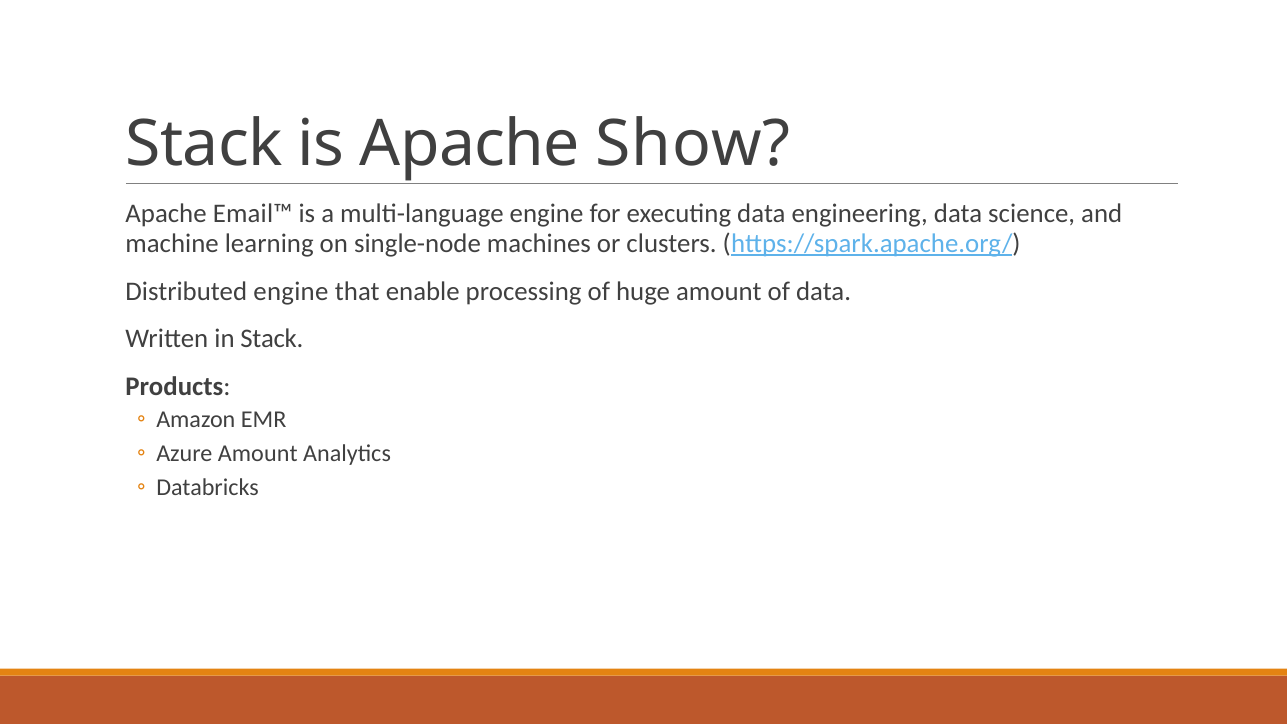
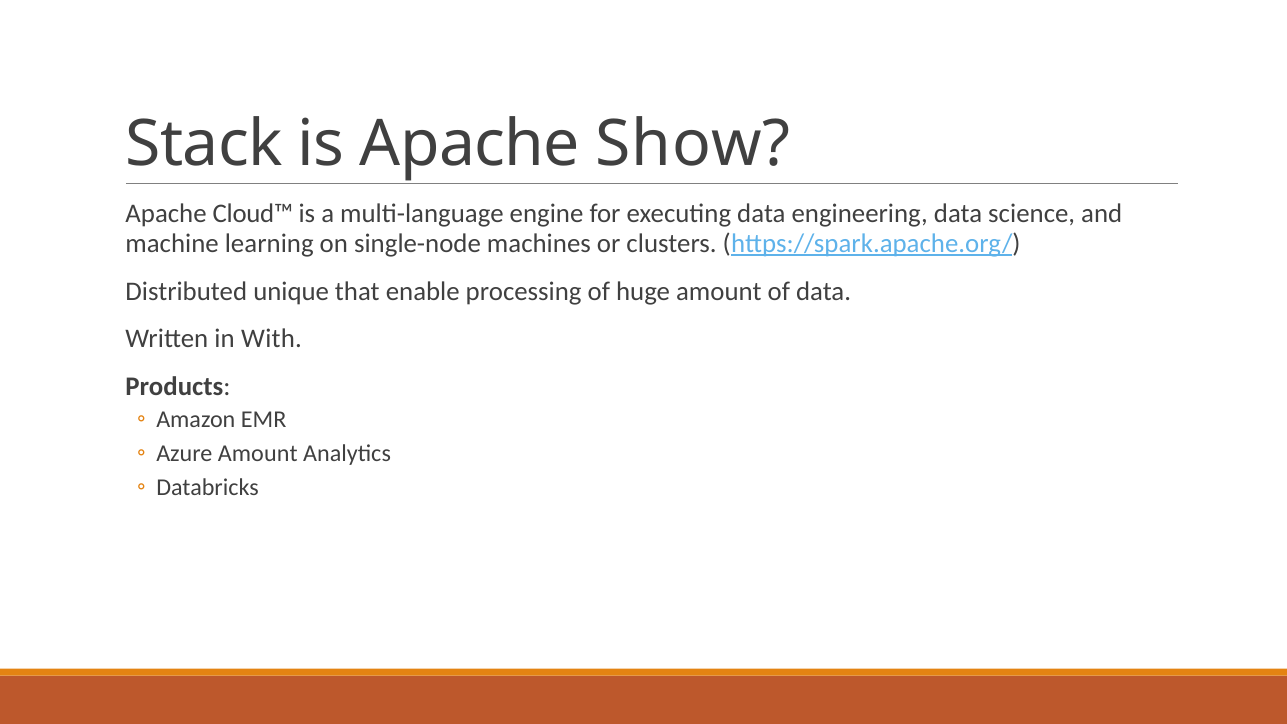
Email™: Email™ -> Cloud™ (253, 214)
Distributed engine: engine -> unique (291, 291)
in Stack: Stack -> With (272, 339)
